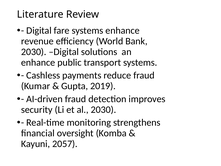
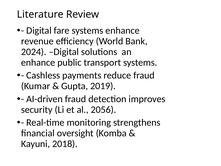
2030: 2030 -> 2024 (34, 52)
al 2030: 2030 -> 2056 (103, 109)
2057: 2057 -> 2018 (65, 144)
